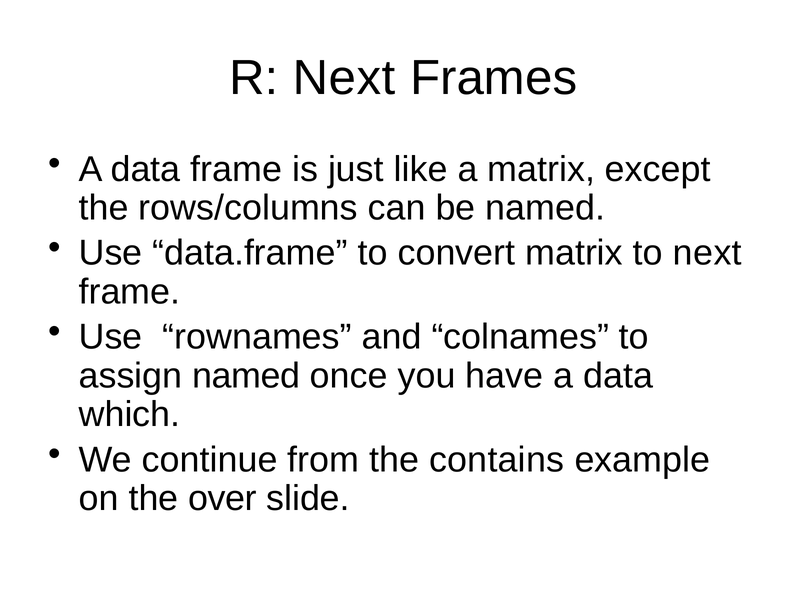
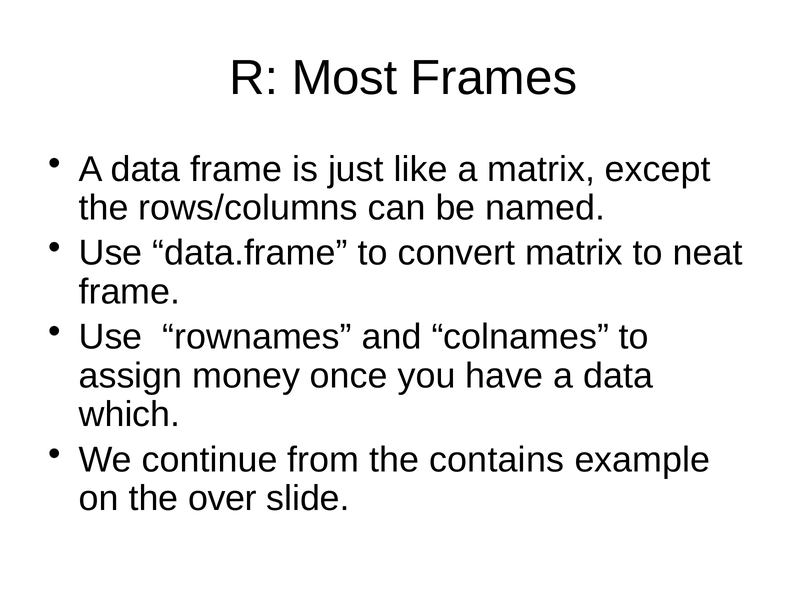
R Next: Next -> Most (345, 78)
to next: next -> neat (708, 253)
assign named: named -> money (246, 376)
